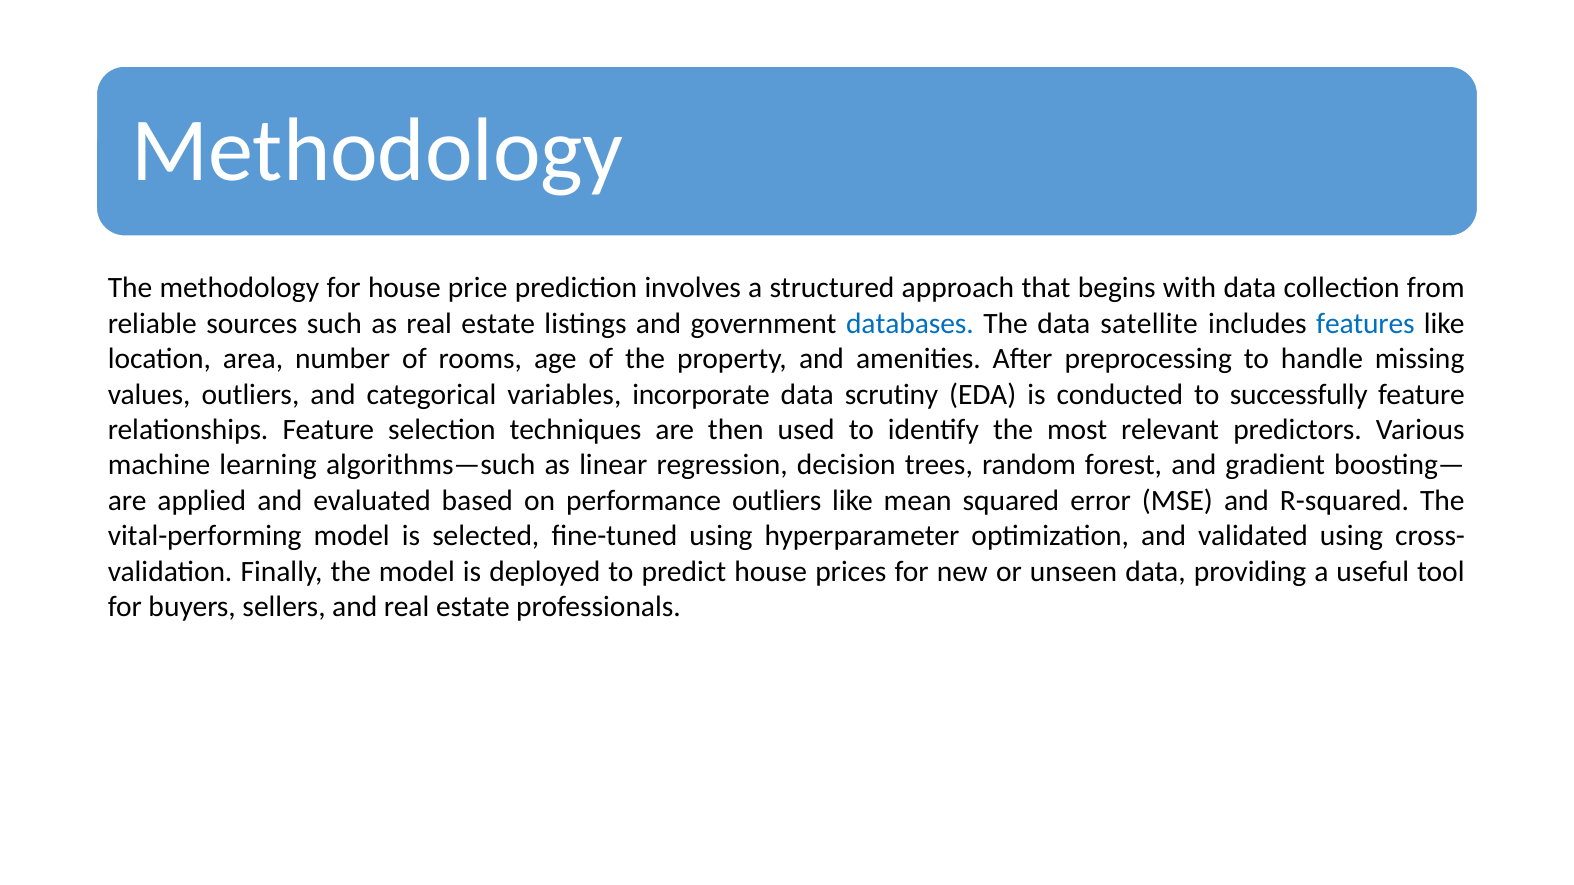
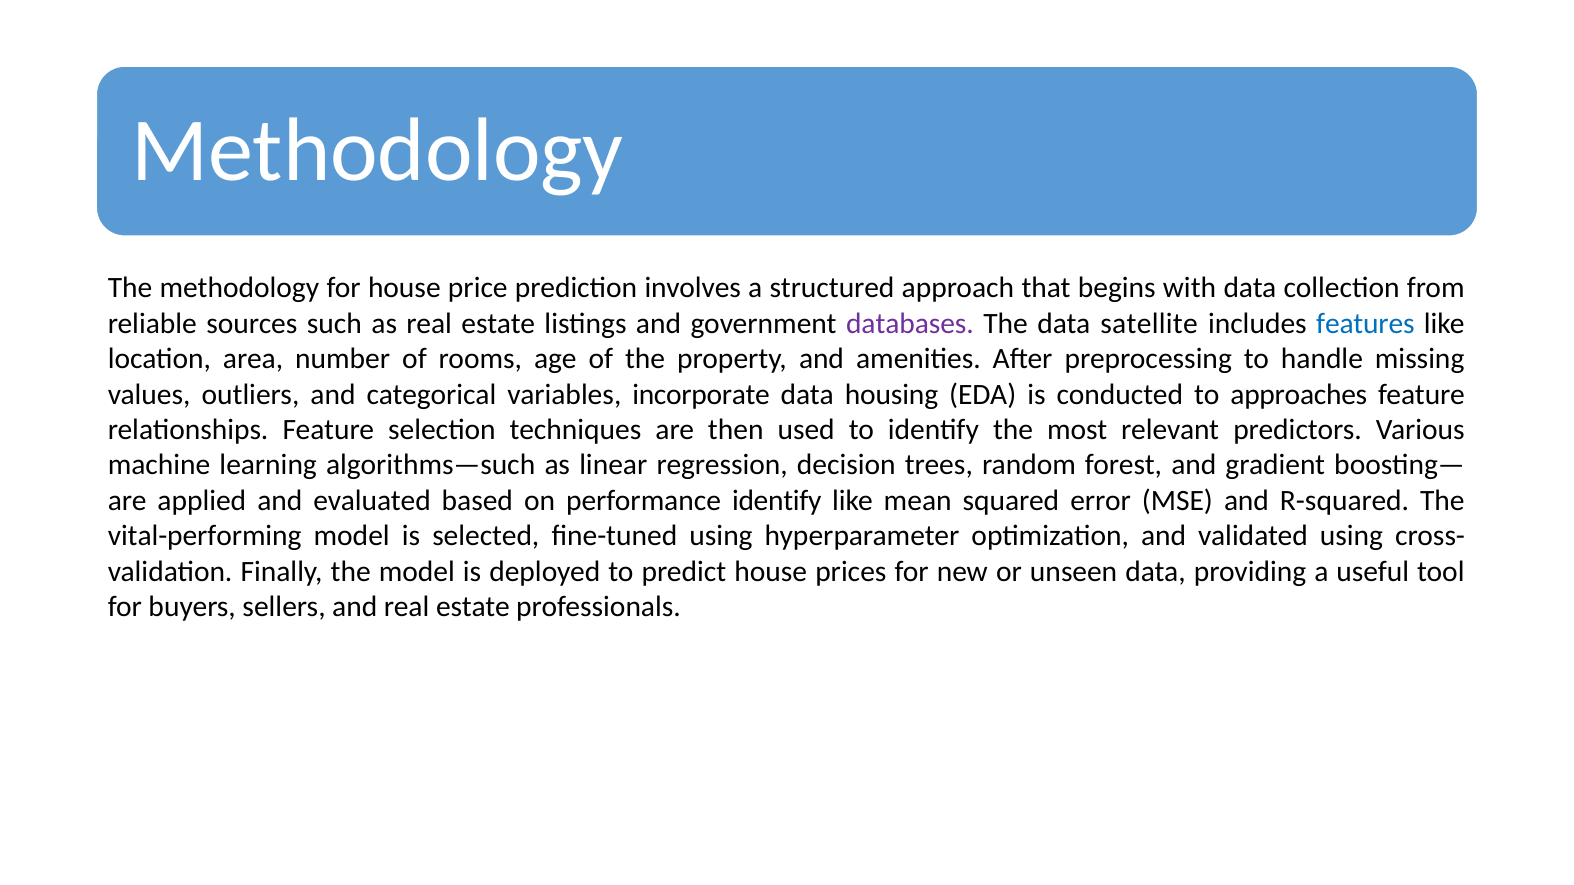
databases colour: blue -> purple (910, 324)
scrutiny: scrutiny -> housing (892, 395)
successfully: successfully -> approaches (1299, 395)
performance outliers: outliers -> identify (777, 501)
